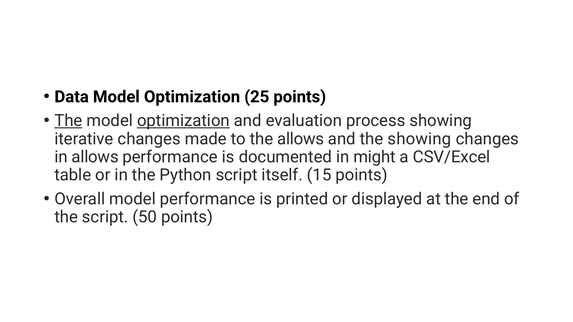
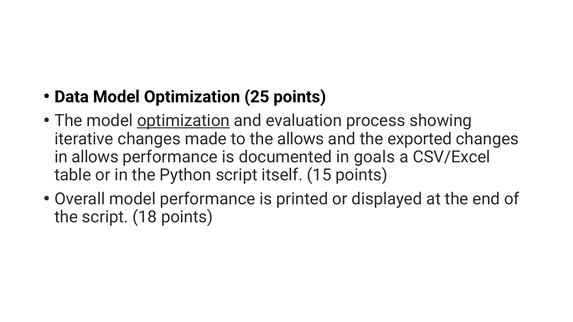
The underline: present -> none (68, 121)
the showing: showing -> exported (420, 139)
might: might -> goals (374, 157)
50: 50 -> 18 (145, 217)
